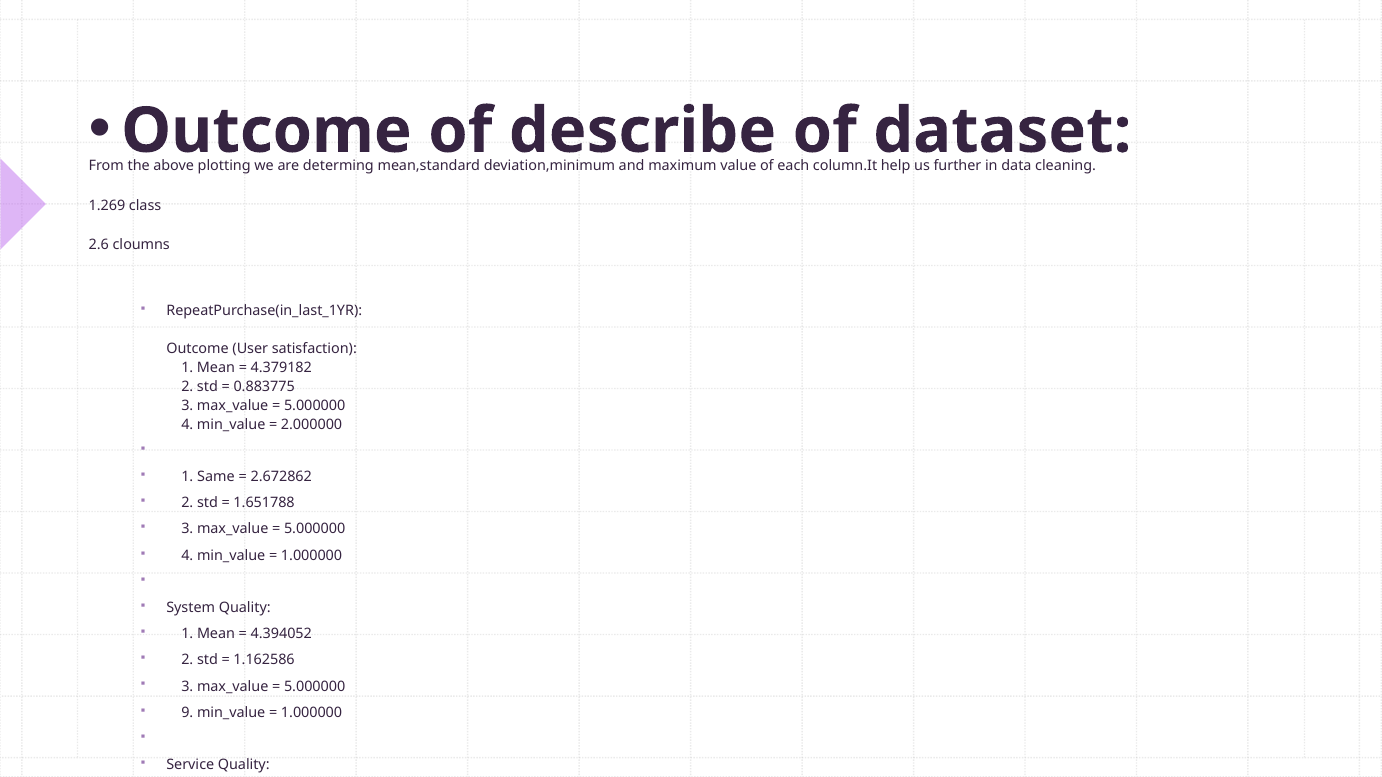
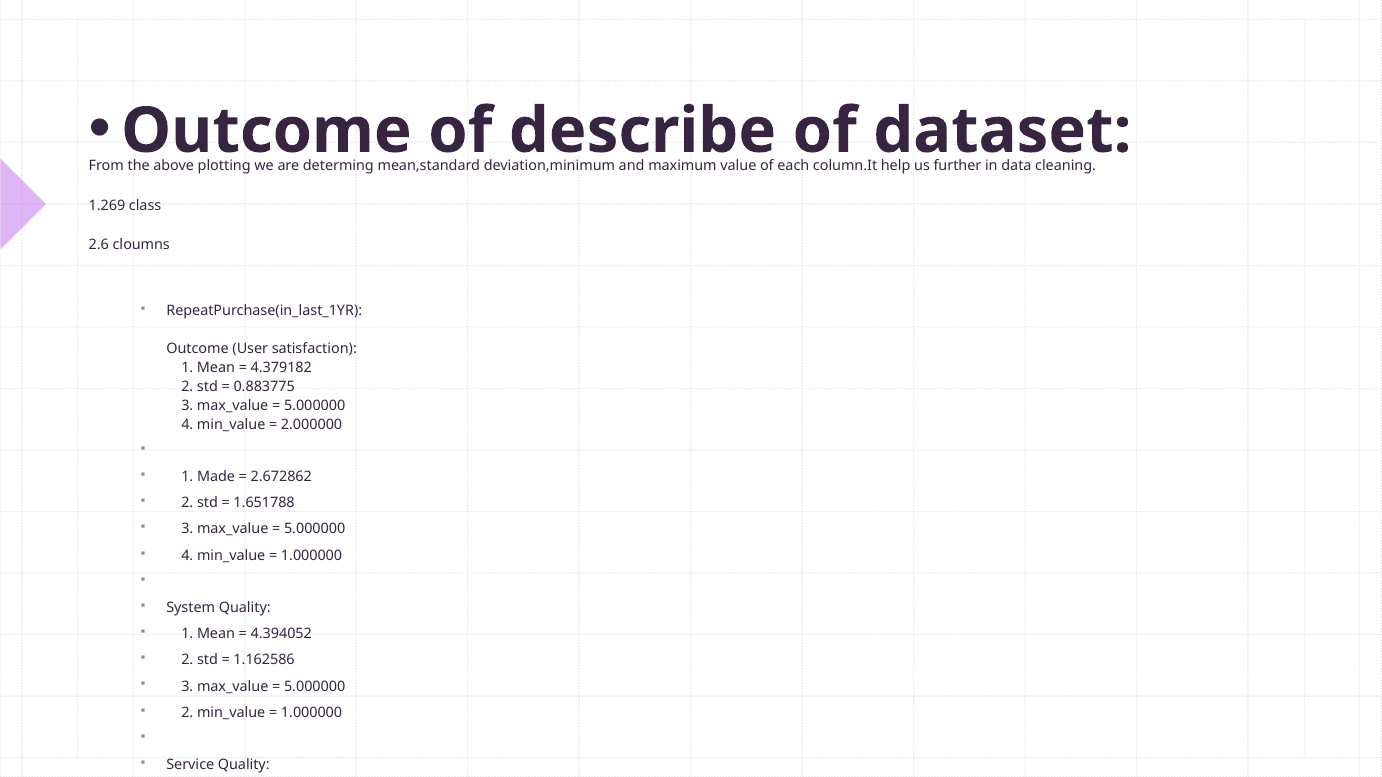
Same: Same -> Made (216, 477)
9: 9 -> 2 (187, 713)
